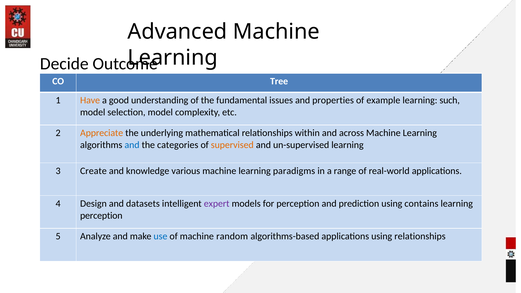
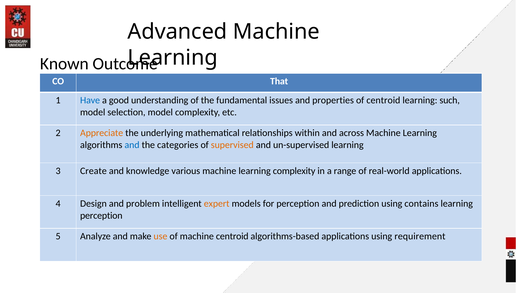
Decide: Decide -> Known (64, 64)
Tree: Tree -> That (279, 81)
Have colour: orange -> blue (90, 100)
of example: example -> centroid (383, 100)
learning paradigms: paradigms -> complexity (294, 171)
datasets: datasets -> problem (143, 204)
expert colour: purple -> orange (217, 204)
use colour: blue -> orange (160, 236)
machine random: random -> centroid (232, 236)
using relationships: relationships -> requirement (420, 236)
